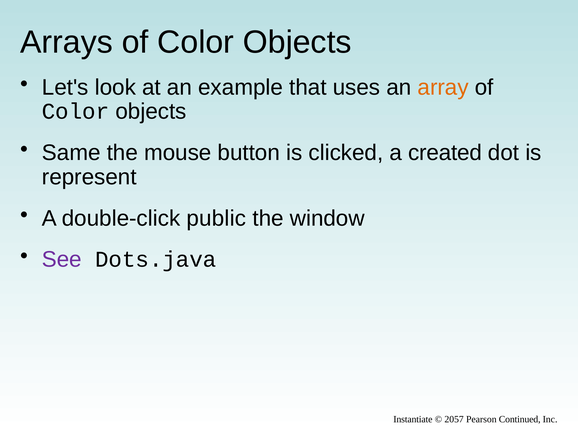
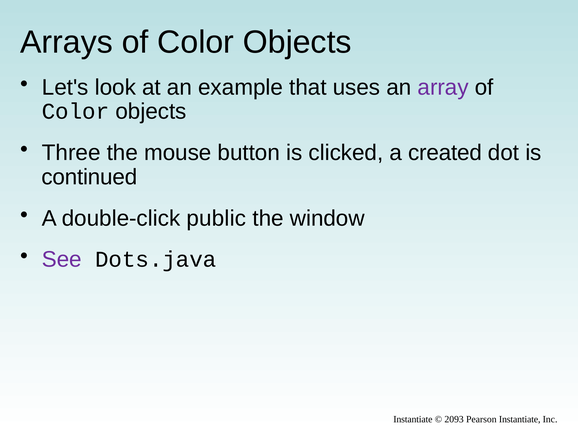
array colour: orange -> purple (443, 87)
Same: Same -> Three (71, 153)
represent: represent -> continued (89, 177)
2057: 2057 -> 2093 (454, 419)
Pearson Continued: Continued -> Instantiate (520, 419)
